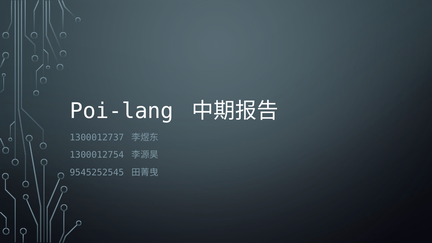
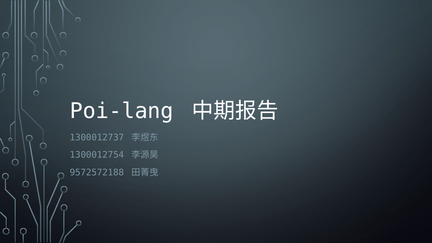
9545252545: 9545252545 -> 9572572188 (97, 172)
